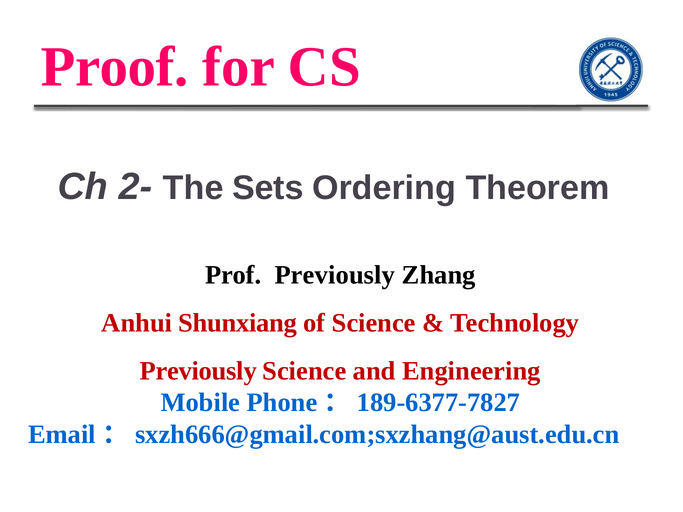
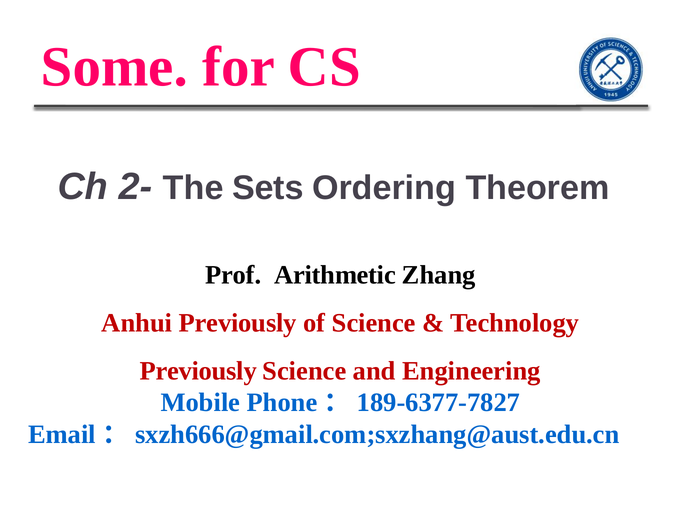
Proof: Proof -> Some (114, 67)
Prof Previously: Previously -> Arithmetic (335, 275)
Anhui Shunxiang: Shunxiang -> Previously (238, 323)
